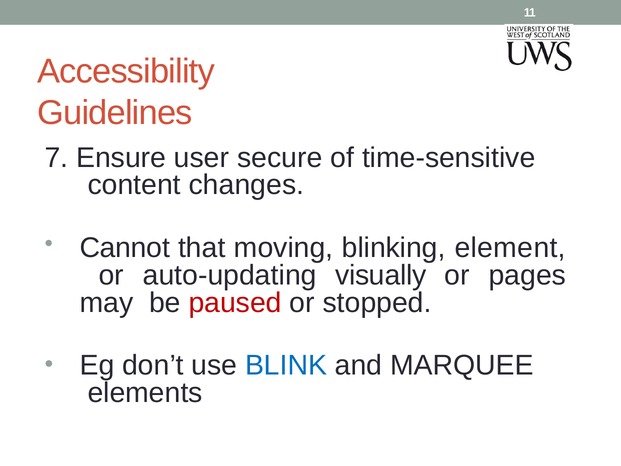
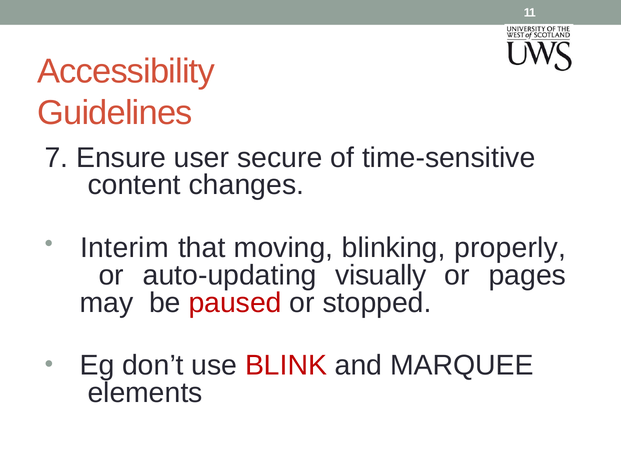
Cannot: Cannot -> Interim (124, 248)
element: element -> properly (510, 248)
BLINK colour: blue -> red (286, 365)
